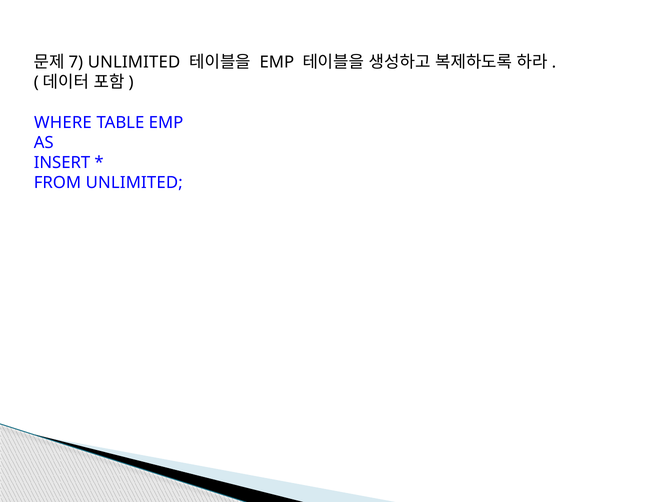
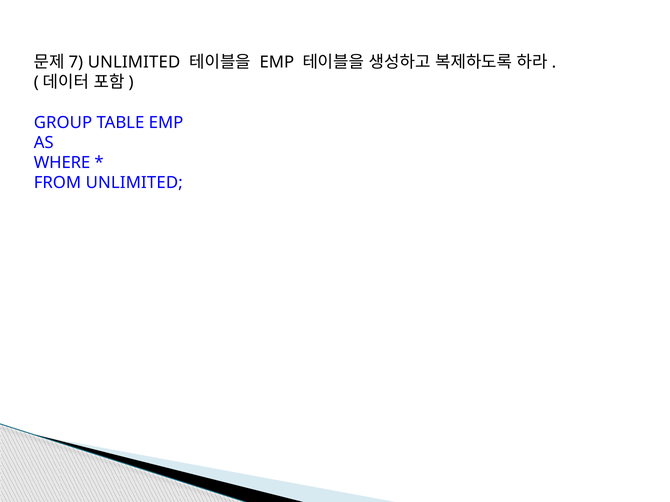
WHERE: WHERE -> GROUP (63, 123)
INSERT: INSERT -> WHERE (62, 163)
